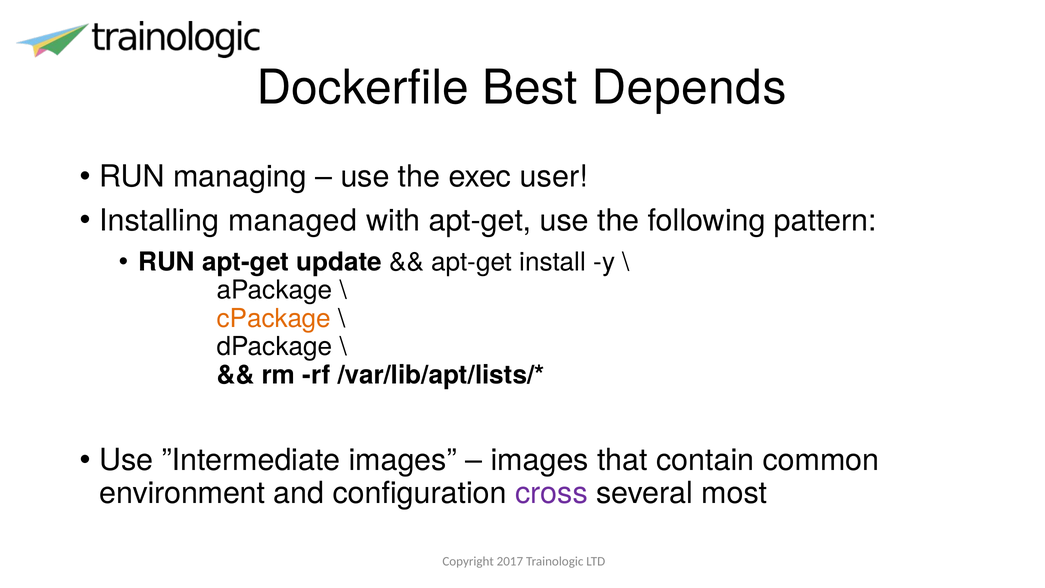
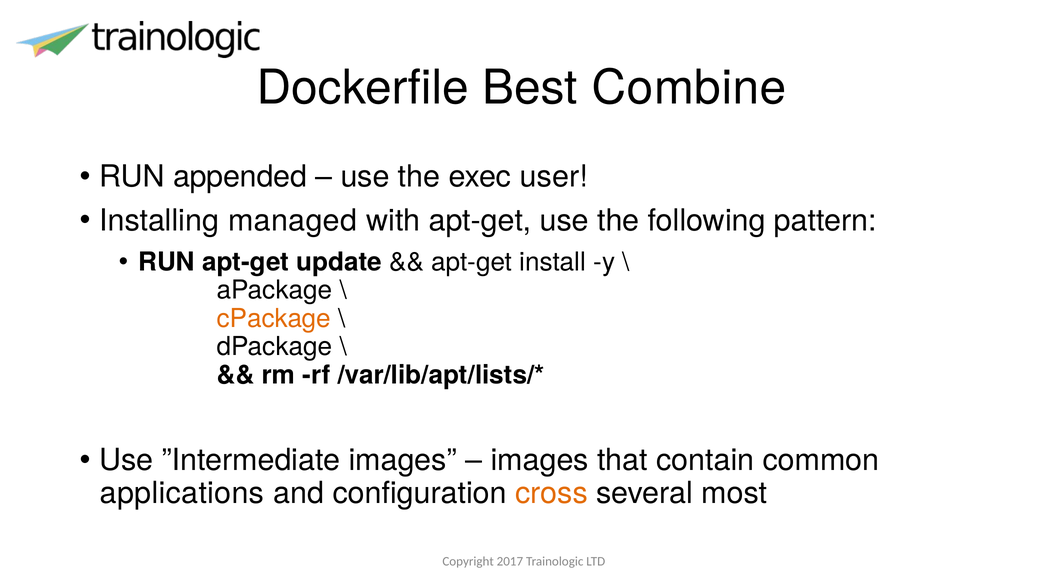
Depends: Depends -> Combine (689, 88)
managing: managing -> appended (240, 177)
environment: environment -> applications (182, 493)
cross colour: purple -> orange (551, 493)
